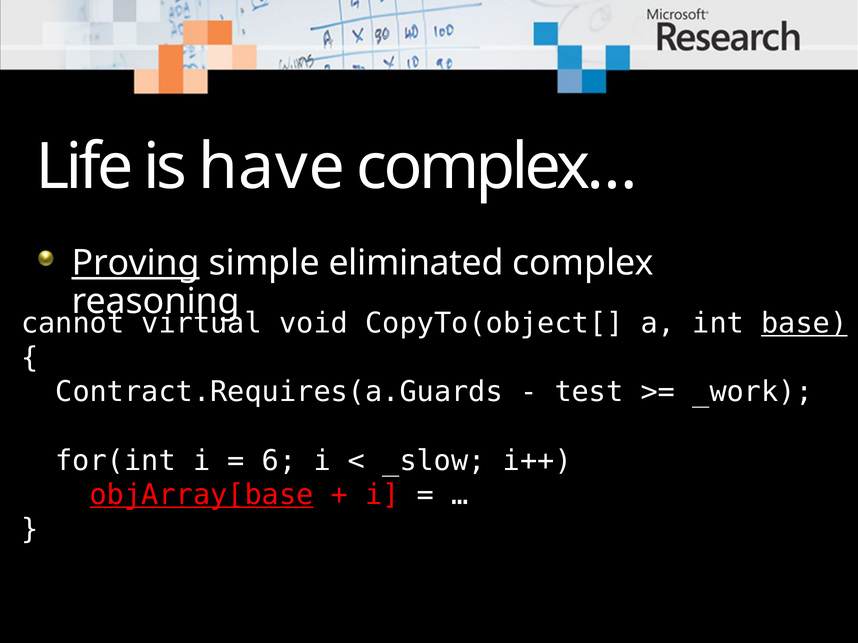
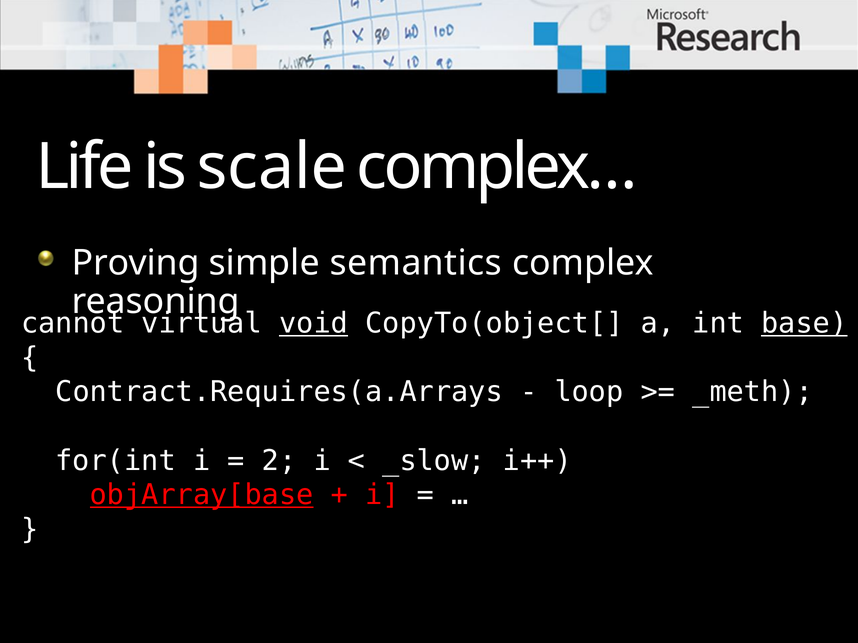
have: have -> scale (272, 167)
Proving underline: present -> none (136, 263)
eliminated: eliminated -> semantics (416, 263)
void underline: none -> present (314, 324)
Contract.Requires(a.Guards: Contract.Requires(a.Guards -> Contract.Requires(a.Arrays (279, 392)
test: test -> loop (589, 392)
_work: _work -> _meth (753, 392)
6: 6 -> 2 (279, 461)
